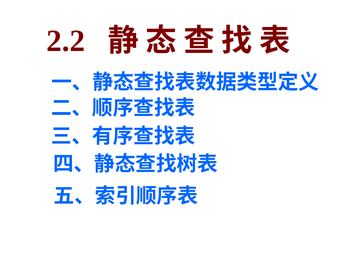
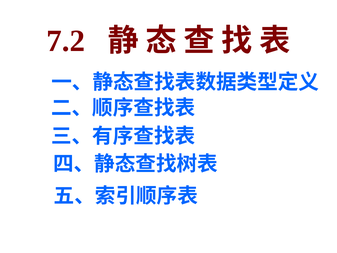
2.2: 2.2 -> 7.2 (66, 41)
